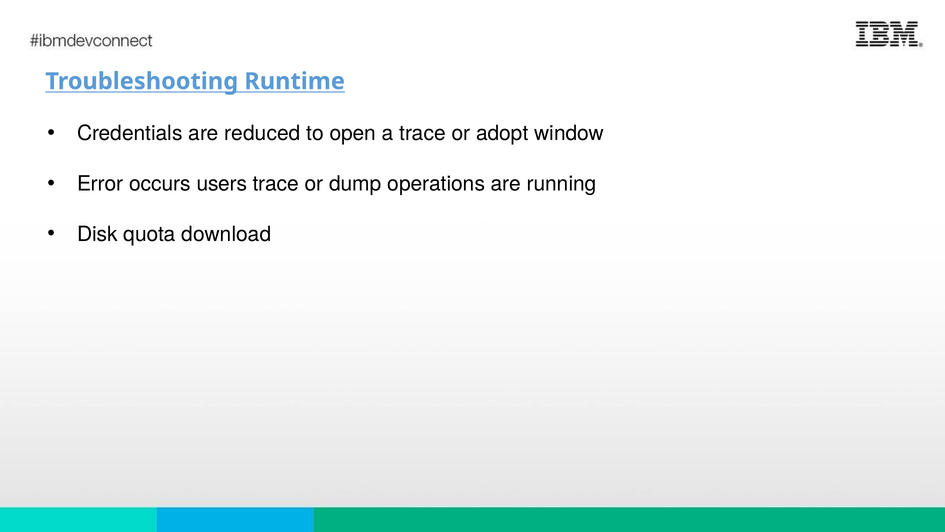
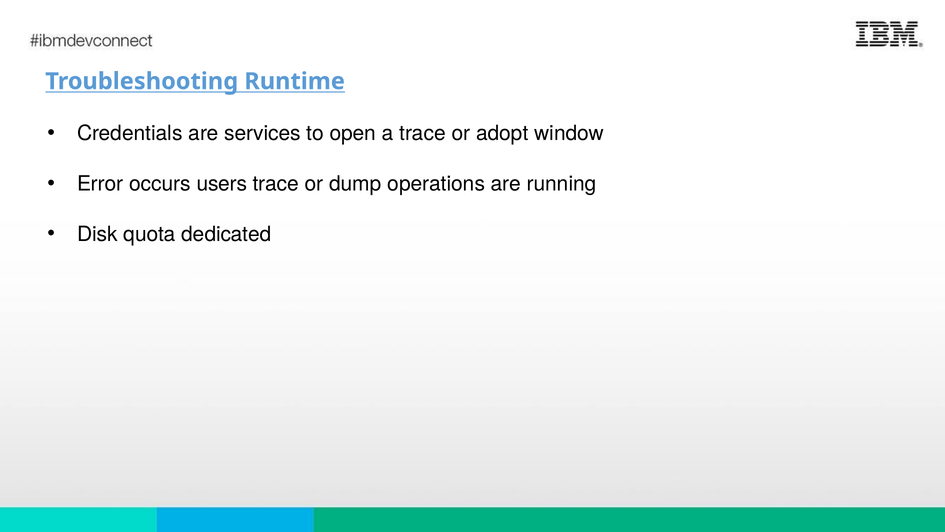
reduced: reduced -> services (262, 133)
download: download -> dedicated (226, 234)
